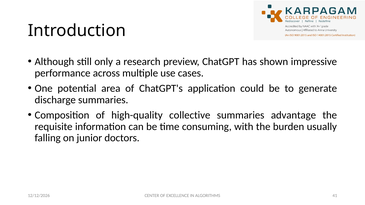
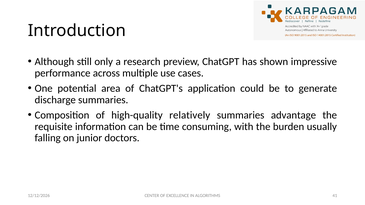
collective: collective -> relatively (190, 115)
